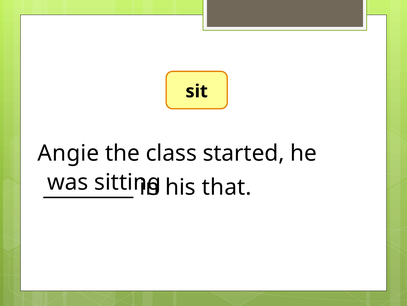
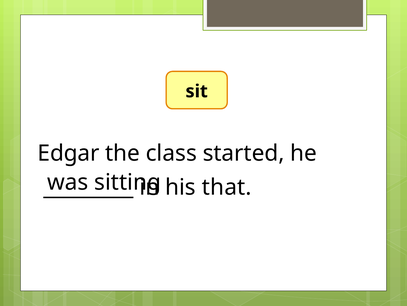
Angie: Angie -> Edgar (69, 153)
